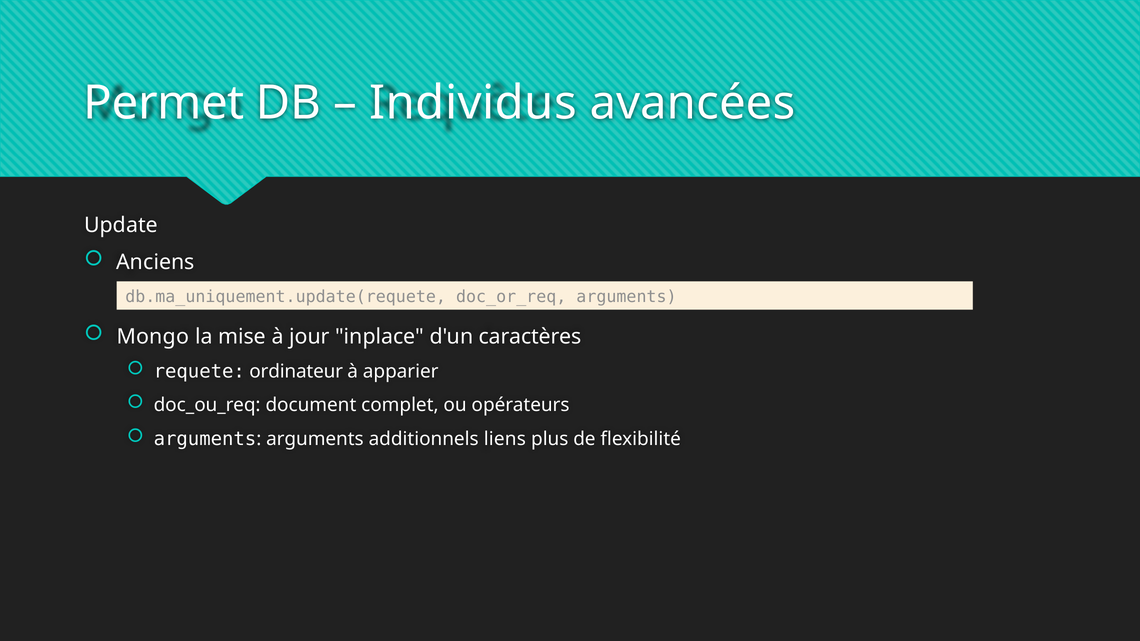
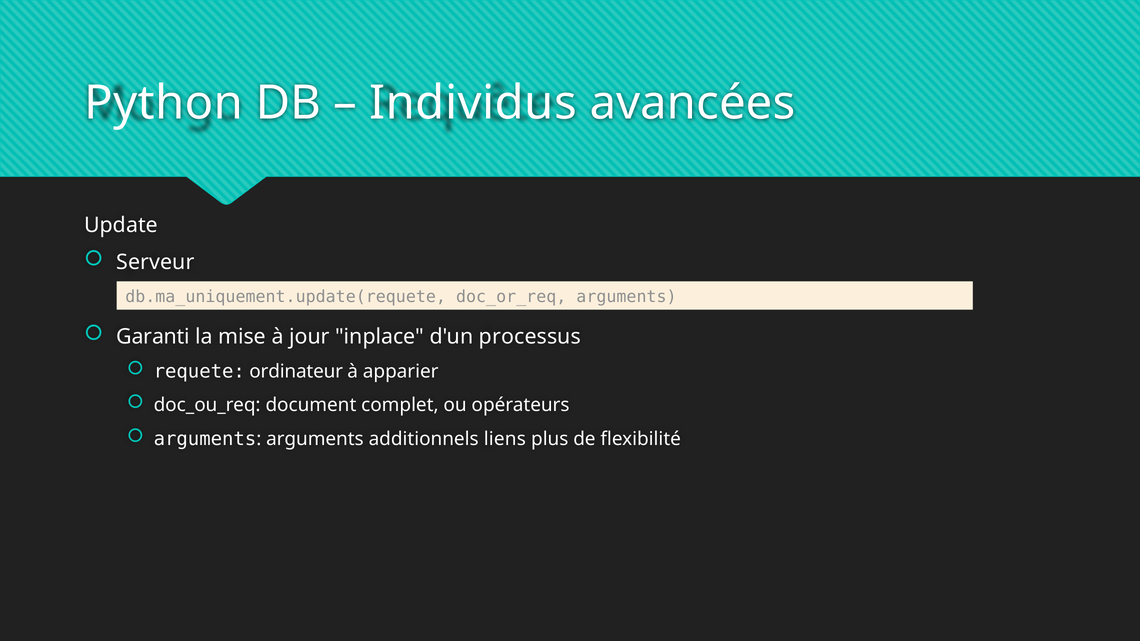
Permet: Permet -> Python (164, 103)
Anciens: Anciens -> Serveur (155, 263)
Mongo: Mongo -> Garanti (153, 337)
caractères: caractères -> processus (530, 337)
